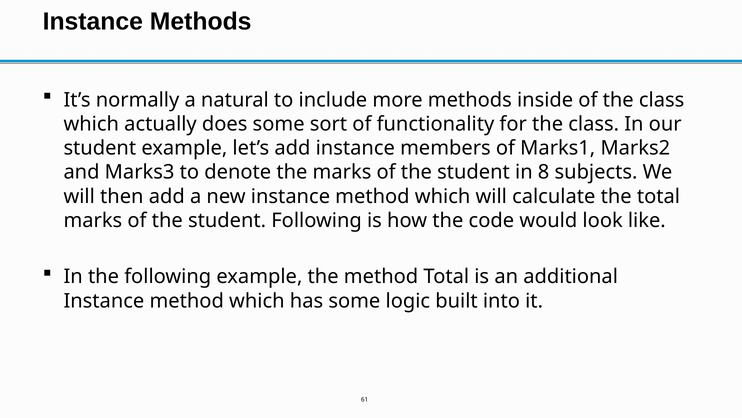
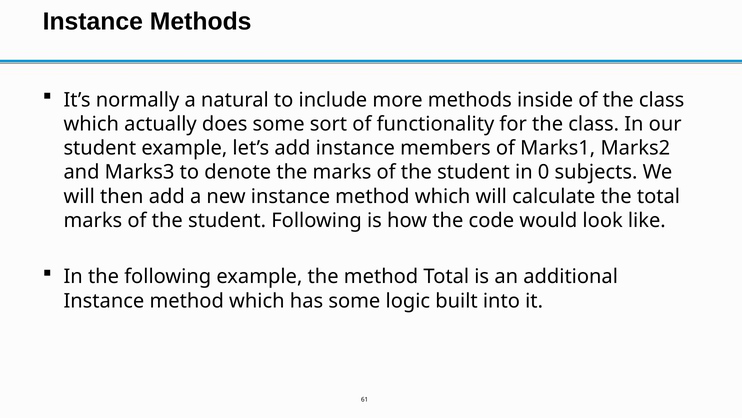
8: 8 -> 0 (544, 172)
